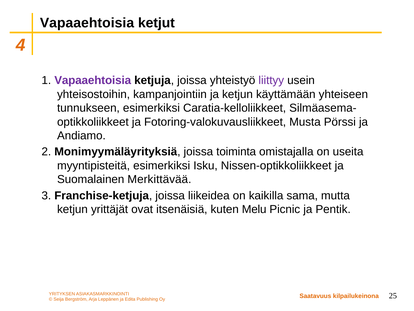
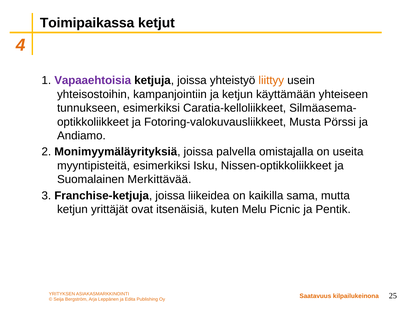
Vapaaehtoisia: Vapaaehtoisia -> Toimipaikassa (87, 23)
liittyy colour: purple -> orange (271, 80)
toiminta: toiminta -> palvella (236, 152)
